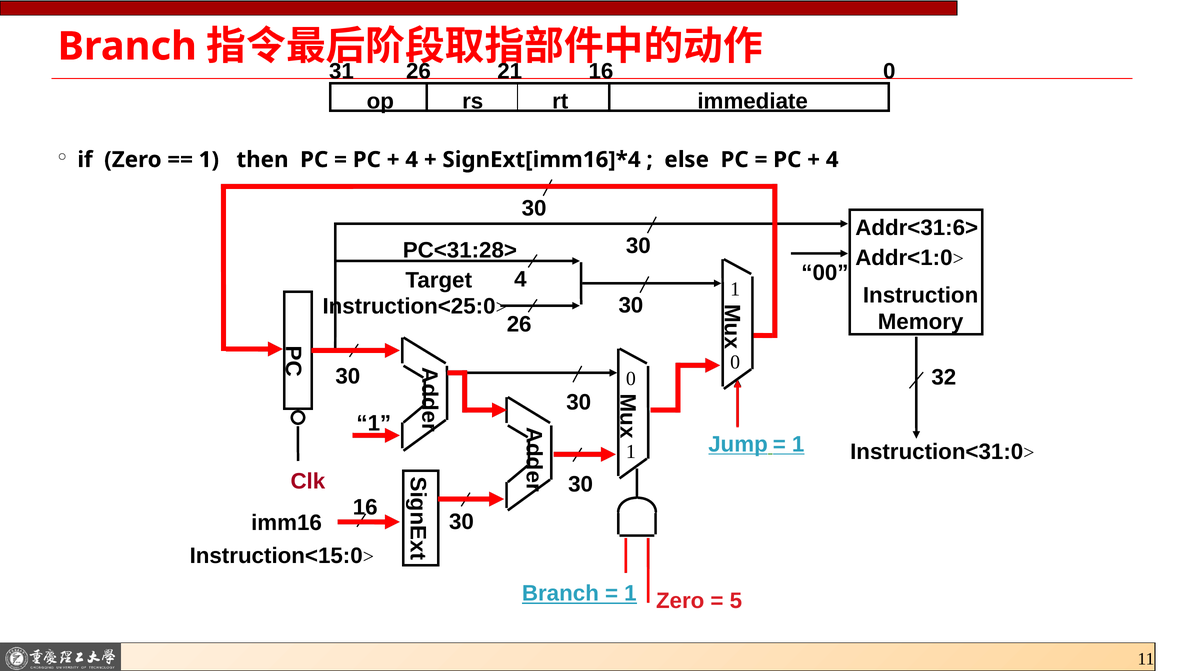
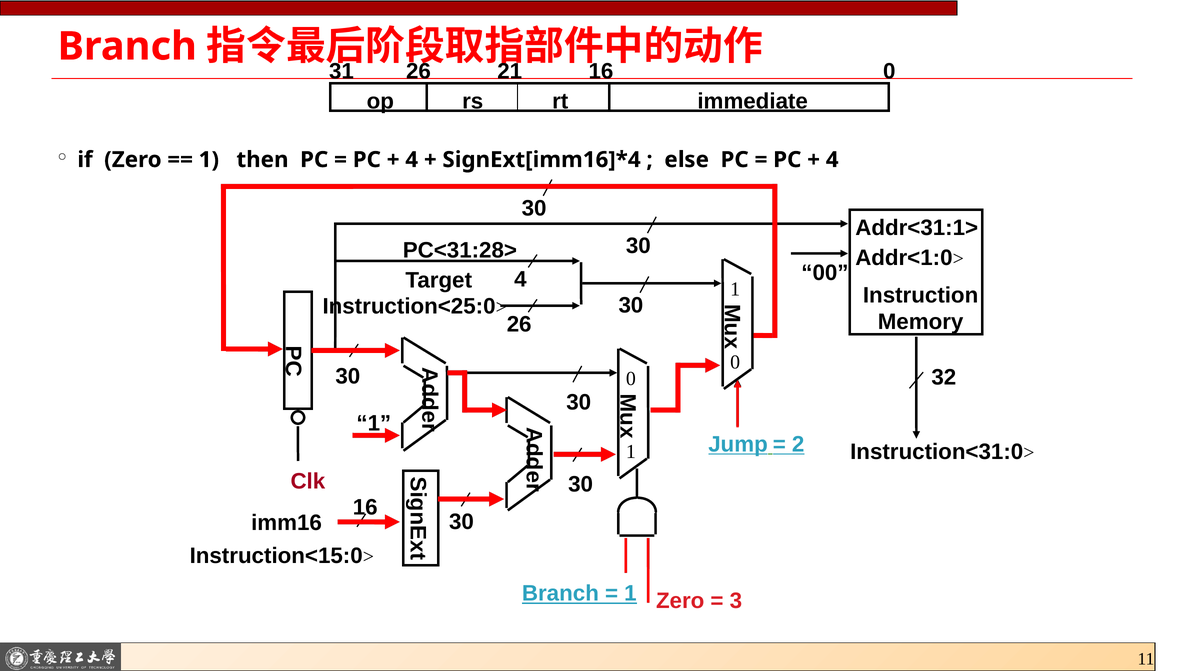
Addr<31:6>: Addr<31:6> -> Addr<31:1> (917, 228)
1: 1 -> 2 (798, 444)
5: 5 -> 3 (736, 600)
